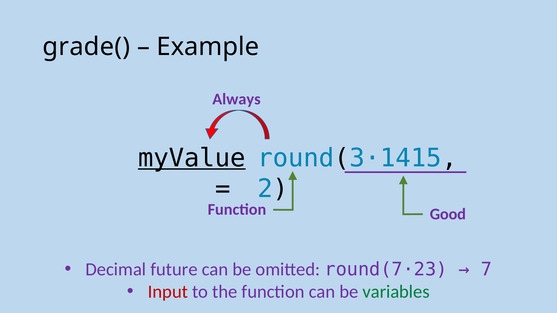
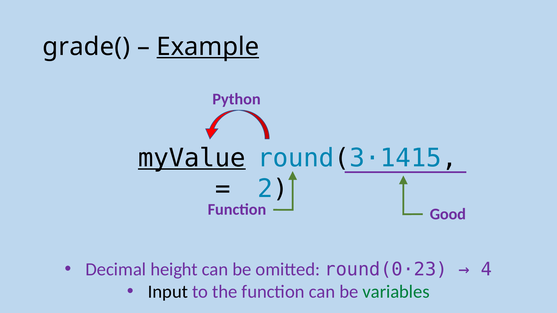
Example underline: none -> present (208, 47)
Always: Always -> Python (237, 99)
future: future -> height (174, 270)
round(7·23: round(7·23 -> round(0·23 (386, 270)
7: 7 -> 4 (487, 270)
Input colour: red -> black (168, 292)
